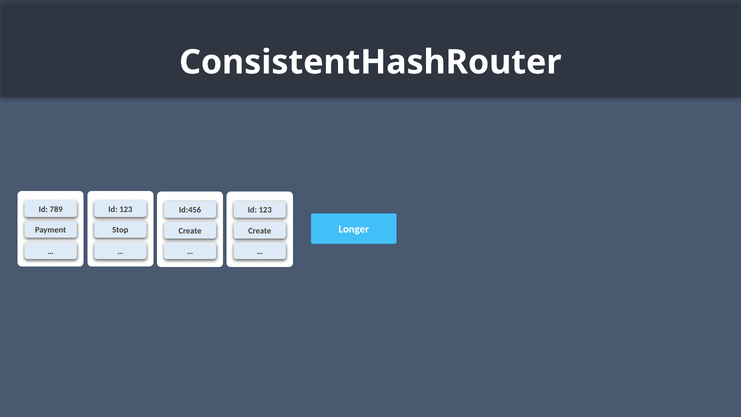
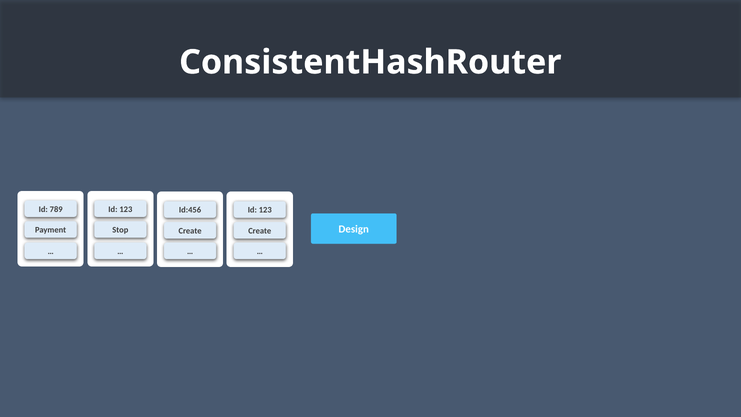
Longer: Longer -> Design (354, 229)
